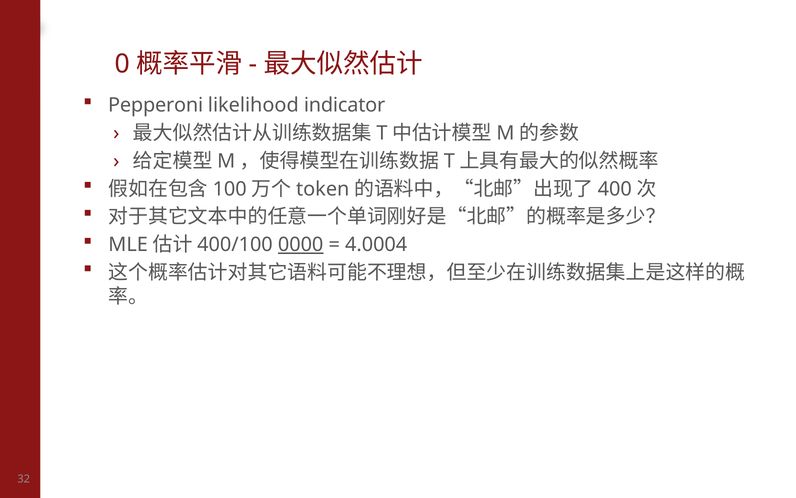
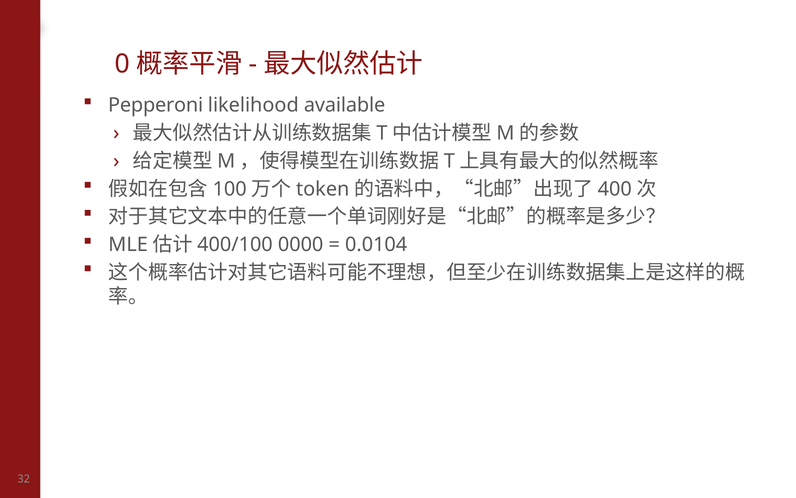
indicator: indicator -> available (345, 105)
0000 underline: present -> none (301, 245)
4.0004: 4.0004 -> 0.0104 (376, 245)
